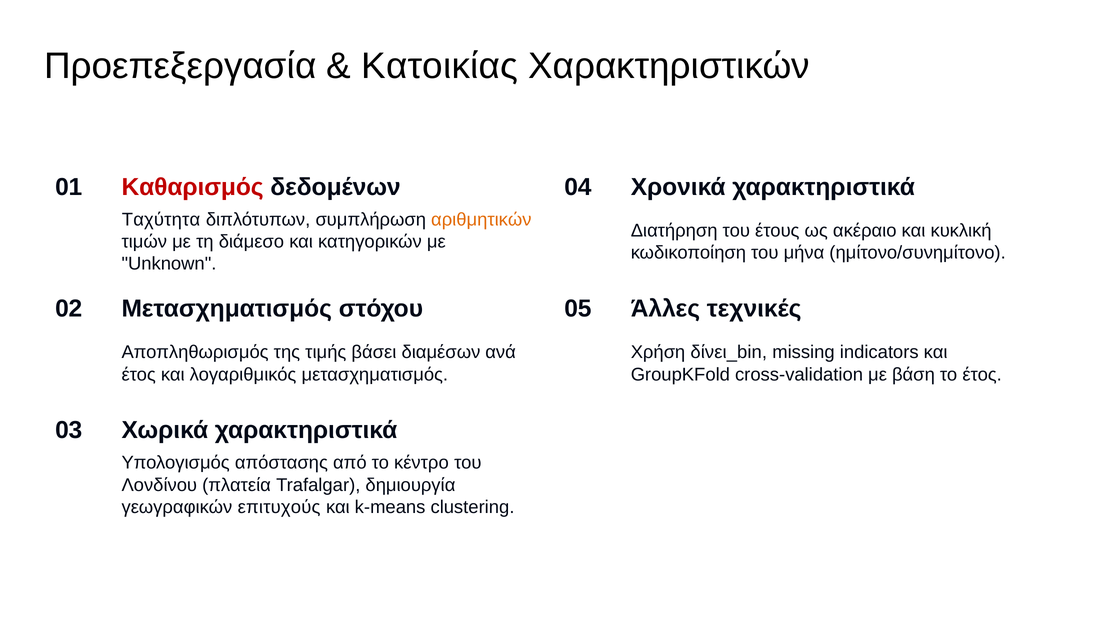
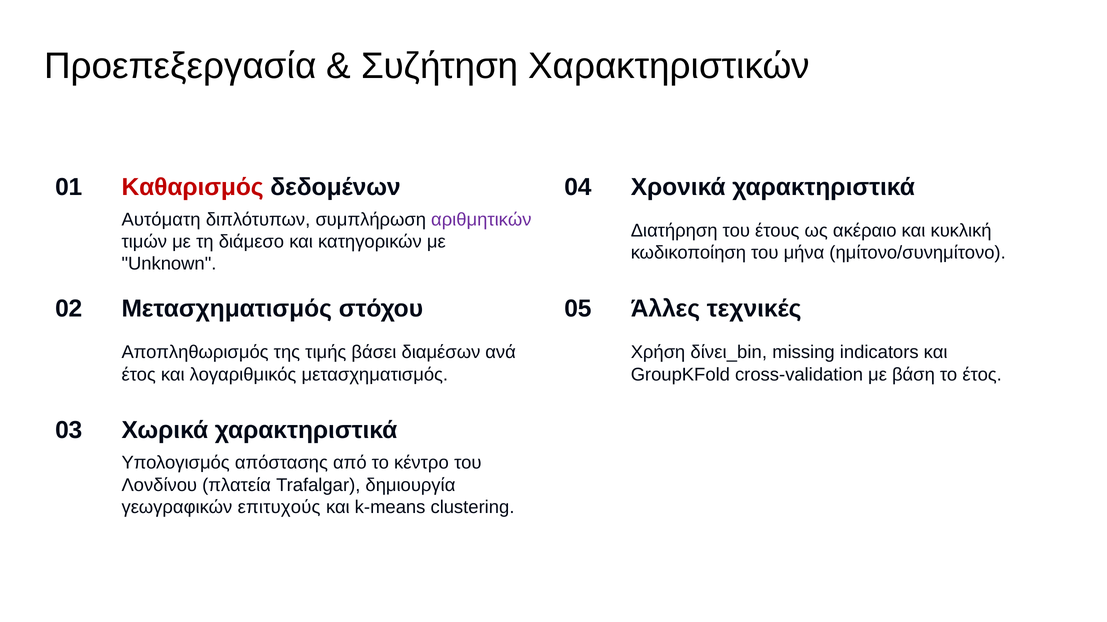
Κατοικίας: Κατοικίας -> Συζήτηση (440, 66)
Ταχύτητα: Ταχύτητα -> Αυτόματη (161, 220)
αριθμητικών colour: orange -> purple (481, 220)
